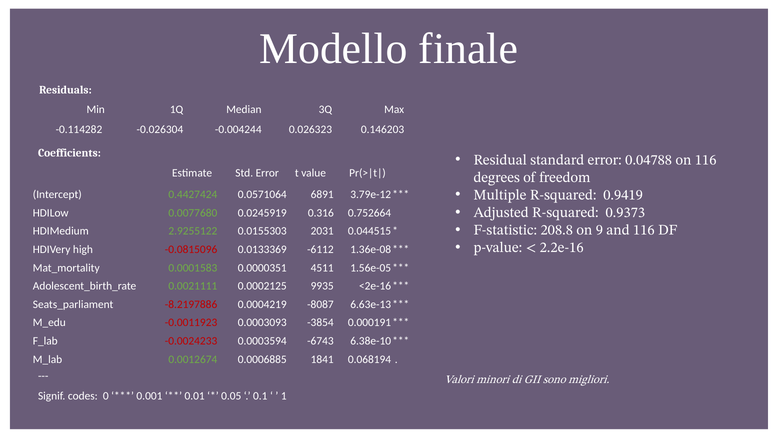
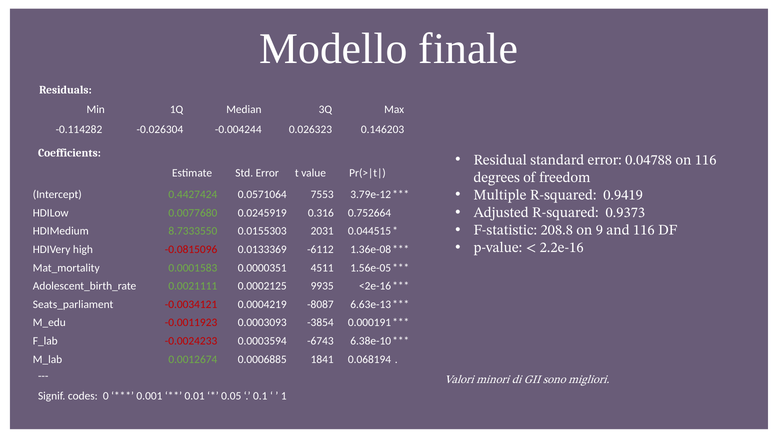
6891: 6891 -> 7553 (322, 194)
2.9255122: 2.9255122 -> 8.7333550 (193, 231)
-8.2197886: -8.2197886 -> -0.0034121 (191, 304)
